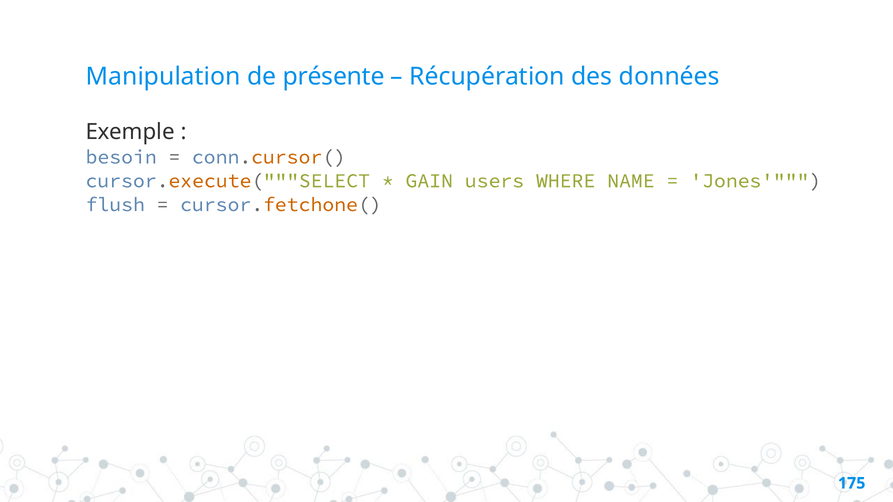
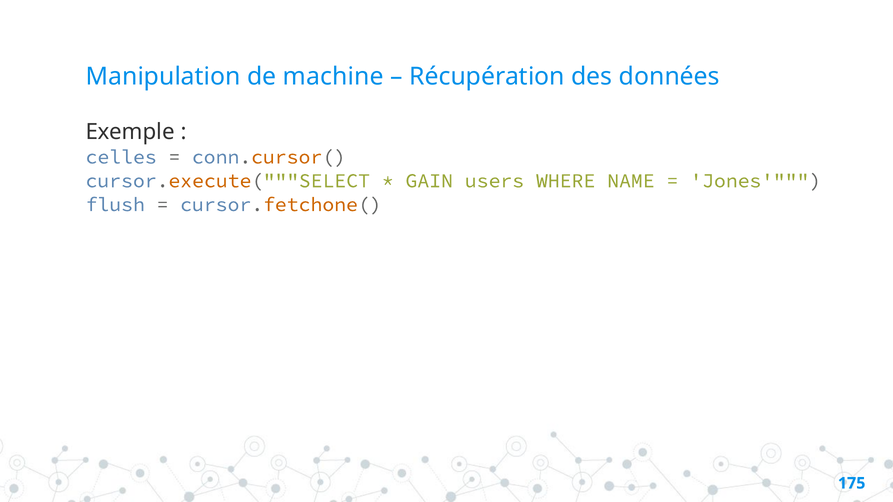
présente: présente -> machine (333, 77)
besoin: besoin -> celles (121, 157)
